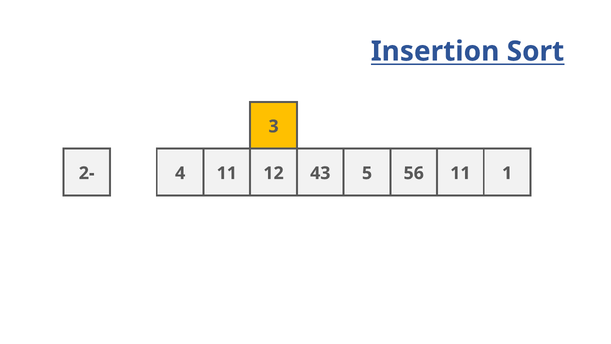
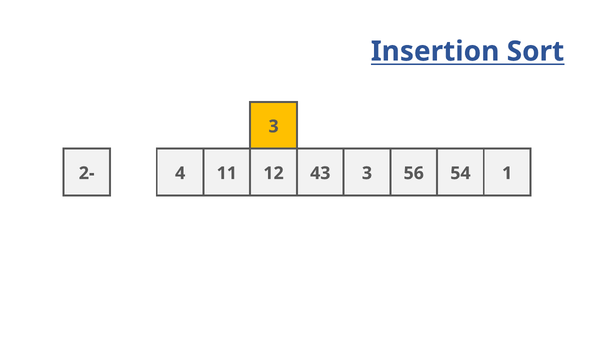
43 5: 5 -> 3 (367, 173)
56 11: 11 -> 54 (460, 173)
